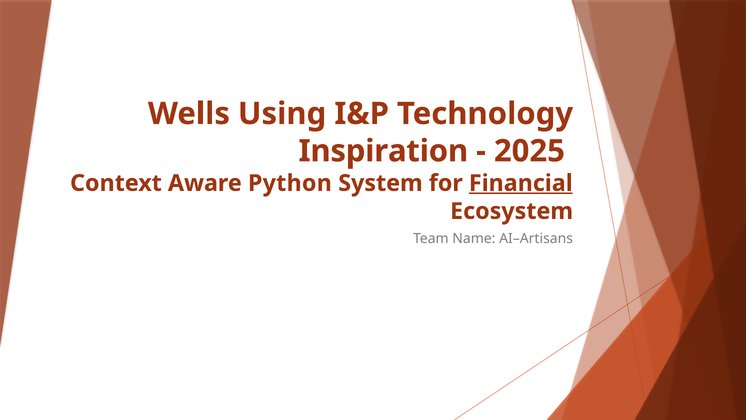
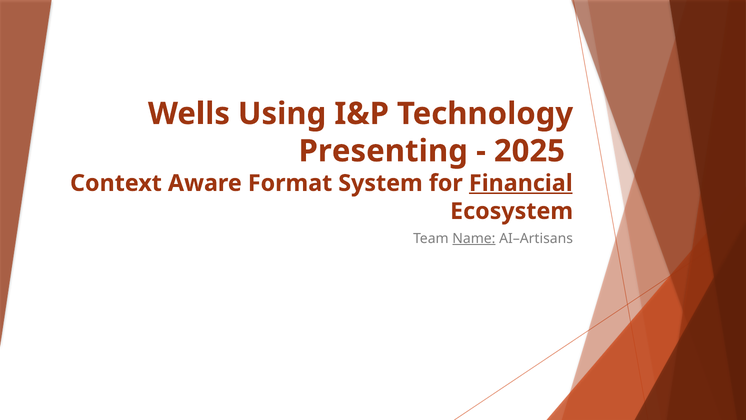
Inspiration: Inspiration -> Presenting (383, 151)
Python: Python -> Format (290, 183)
Name underline: none -> present (474, 238)
